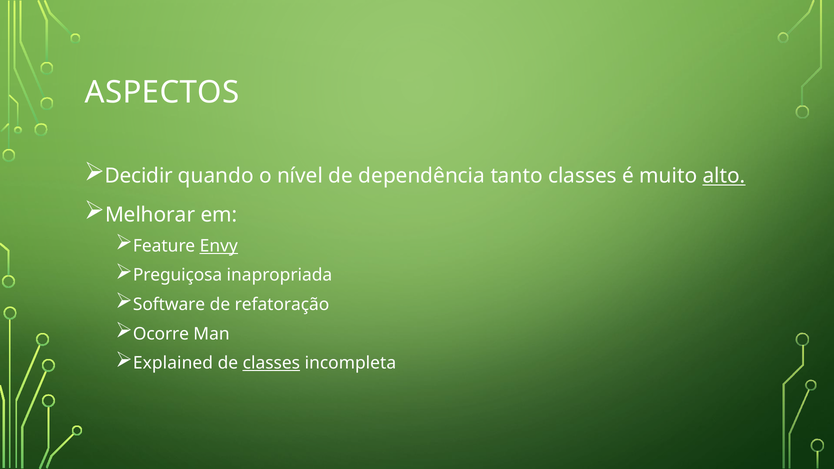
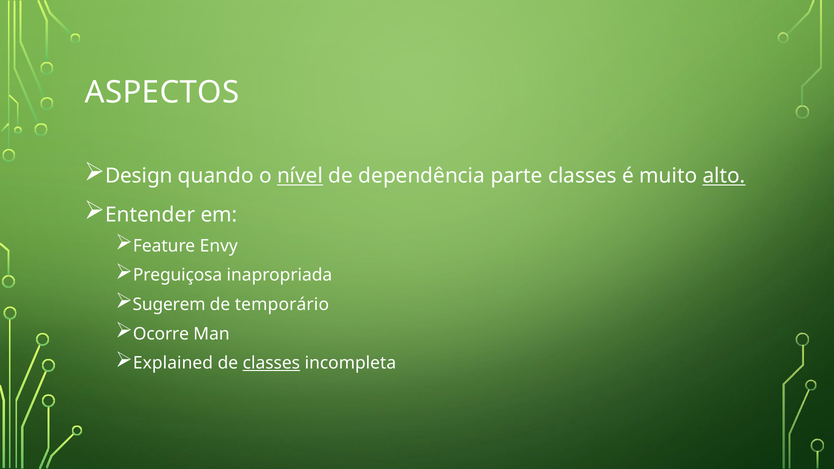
Decidir: Decidir -> Design (139, 176)
nível underline: none -> present (300, 176)
tanto: tanto -> parte (517, 176)
Melhorar: Melhorar -> Entender (150, 215)
Envy underline: present -> none (219, 246)
Software: Software -> Sugerem (169, 305)
refatoração: refatoração -> temporário (282, 305)
